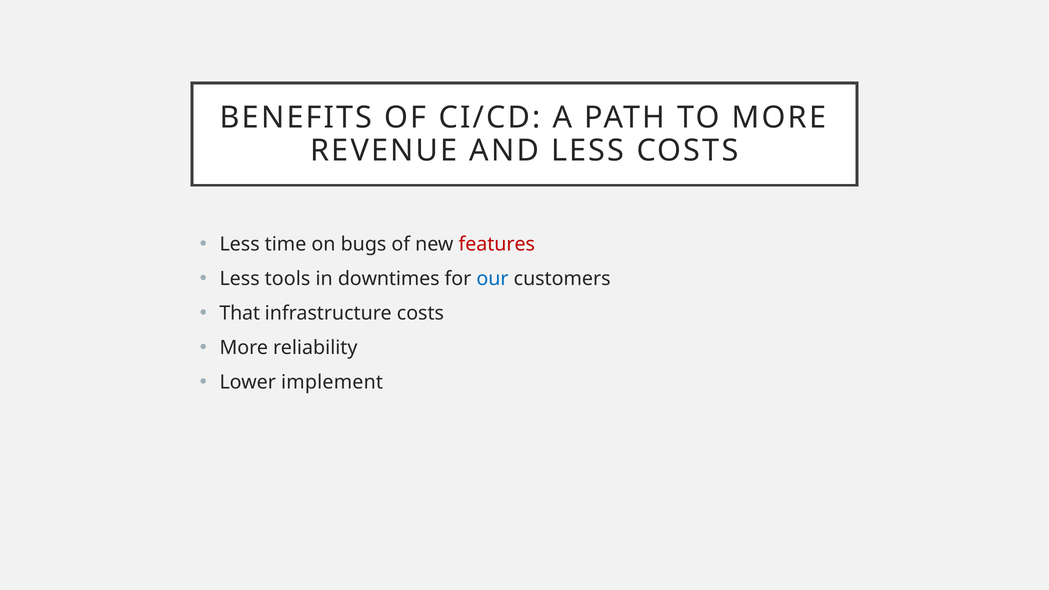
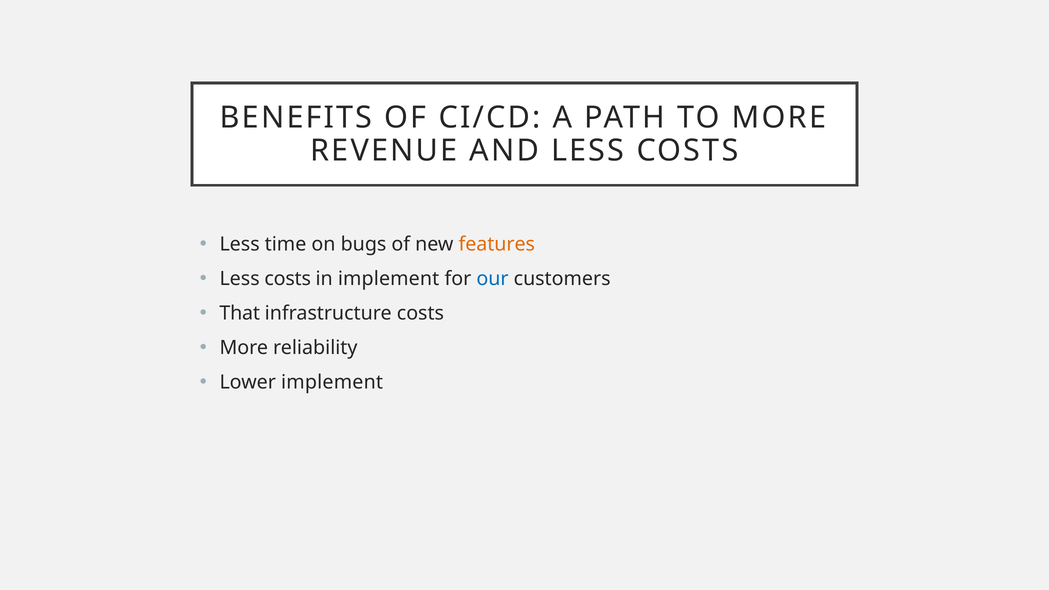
features colour: red -> orange (497, 244)
tools: tools -> costs (288, 279)
in downtimes: downtimes -> implement (389, 279)
